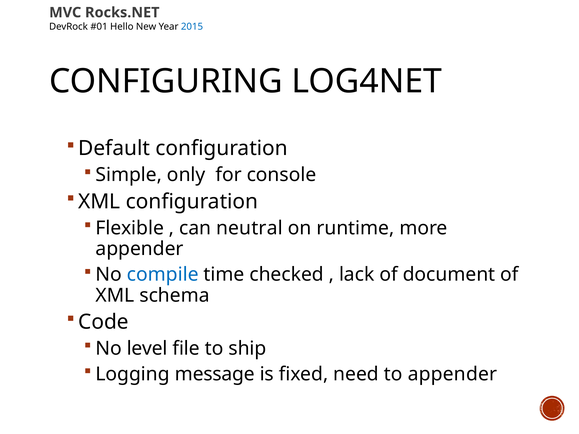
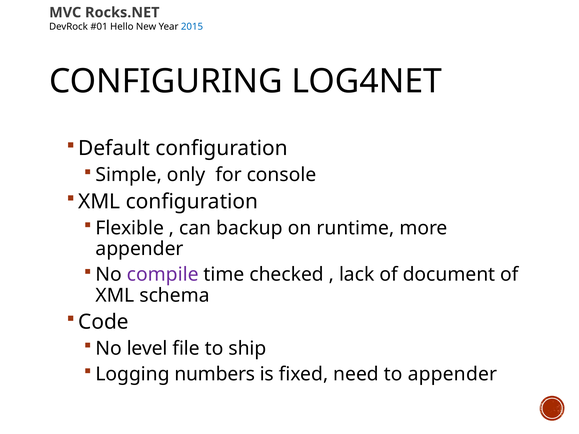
neutral: neutral -> backup (249, 228)
compile colour: blue -> purple (163, 275)
message: message -> numbers (215, 374)
